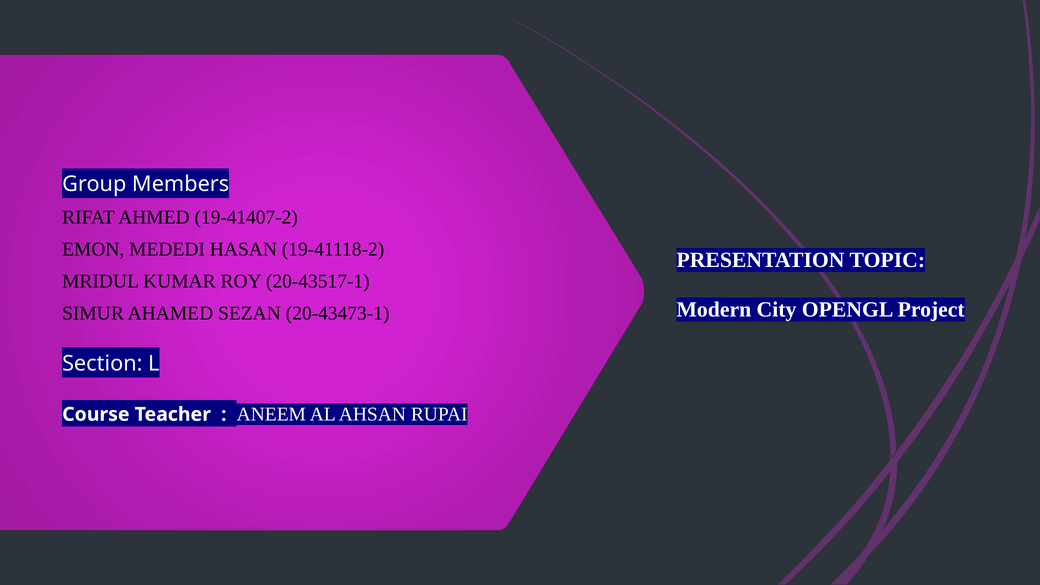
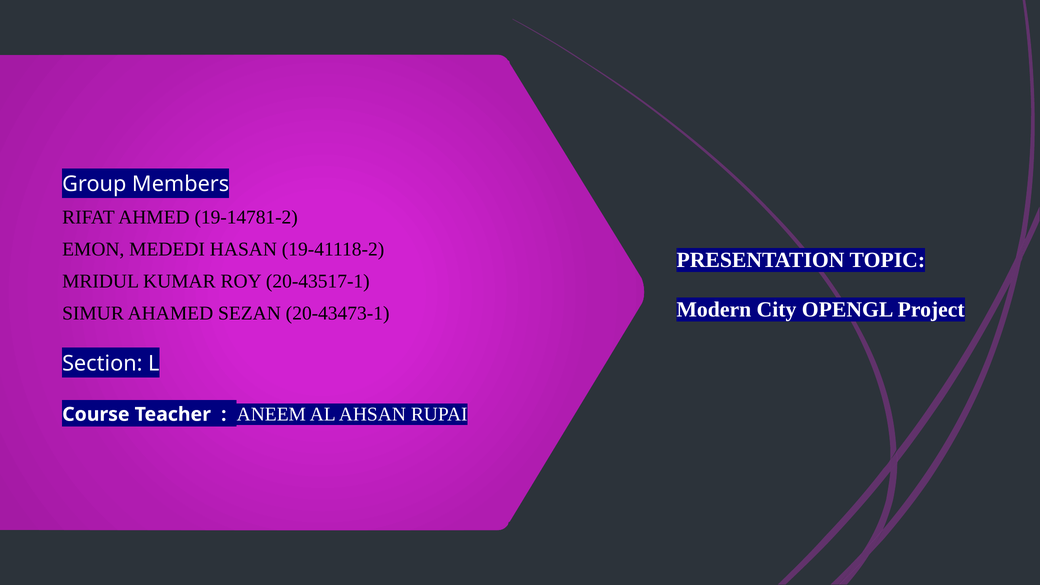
19-41407-2: 19-41407-2 -> 19-14781-2 (246, 217)
